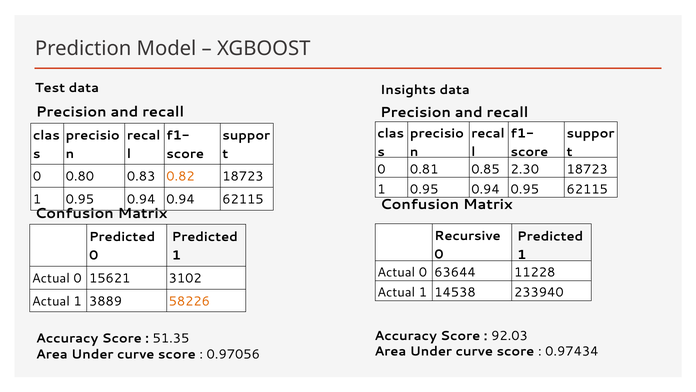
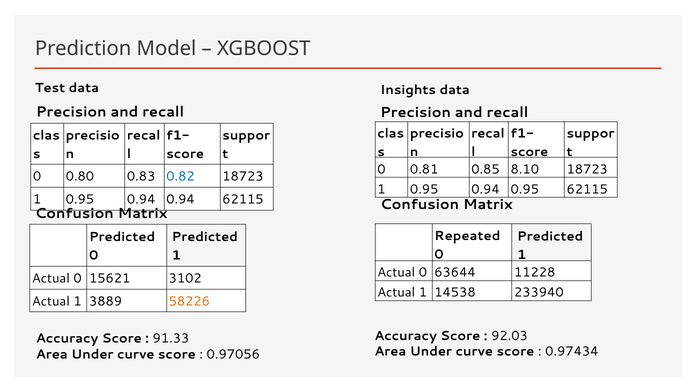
2.30: 2.30 -> 8.10 (525, 169)
0.82 colour: orange -> blue (181, 176)
Recursive: Recursive -> Repeated (467, 236)
51.35: 51.35 -> 91.33 (171, 338)
